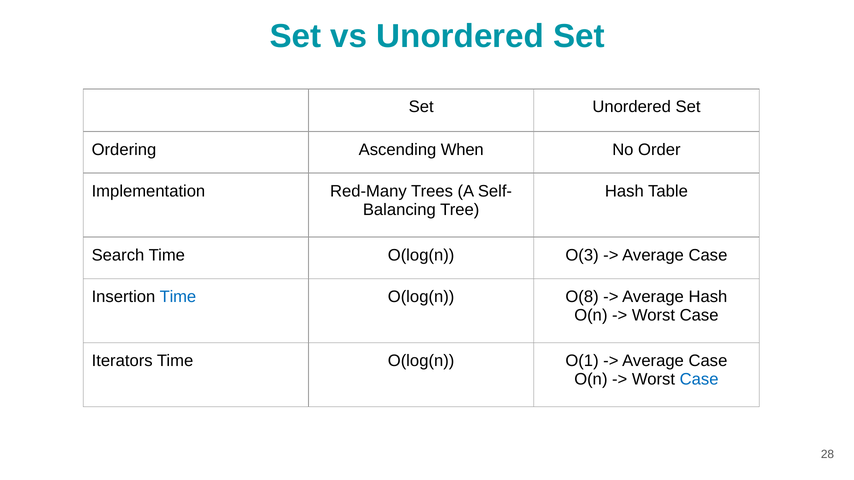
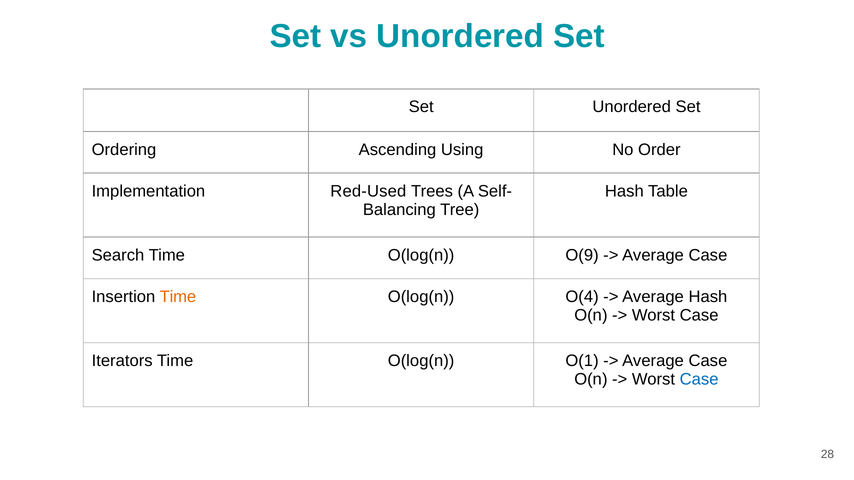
When: When -> Using (462, 150)
Red-Many: Red-Many -> Red-Used (368, 191)
O(3: O(3 -> O(9 (582, 255)
Time colour: blue -> orange (178, 297)
O(8: O(8 -> O(4 (582, 297)
